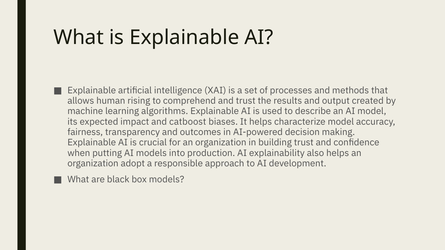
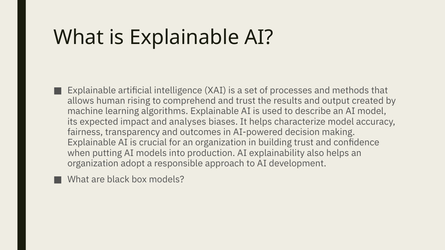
catboost: catboost -> analyses (188, 122)
